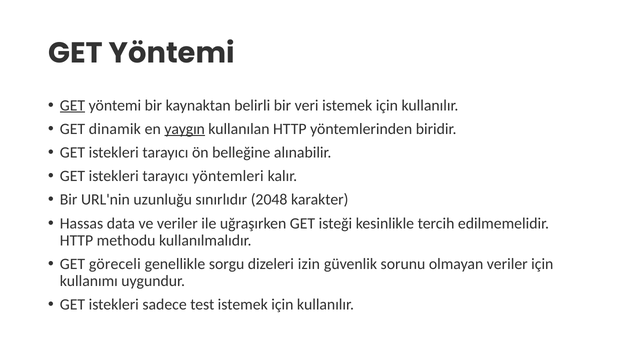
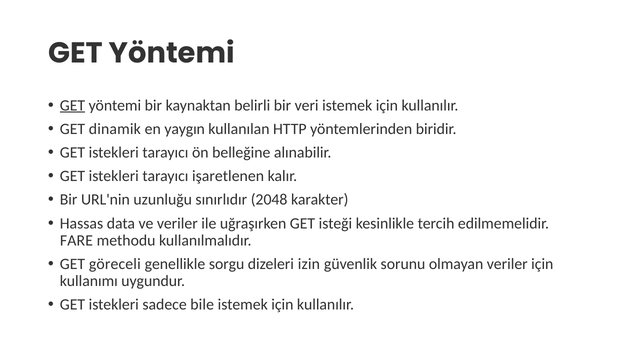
yaygın underline: present -> none (185, 129)
yöntemleri: yöntemleri -> işaretlenen (228, 176)
HTTP: HTTP -> FARE (76, 240)
test: test -> bile (202, 304)
